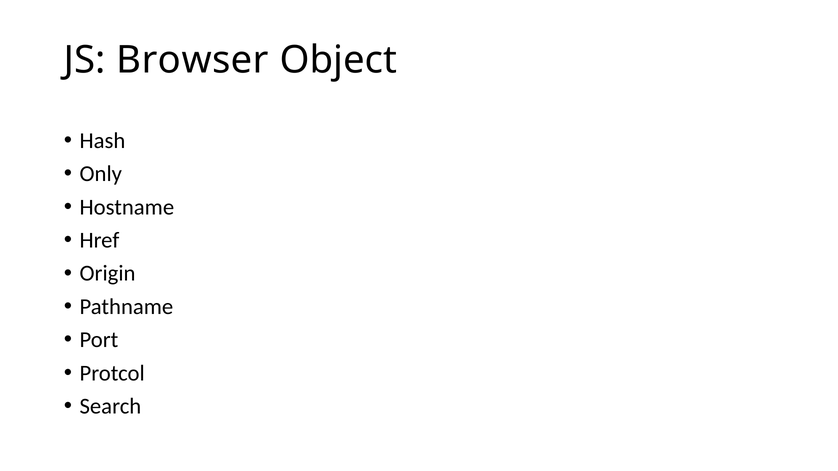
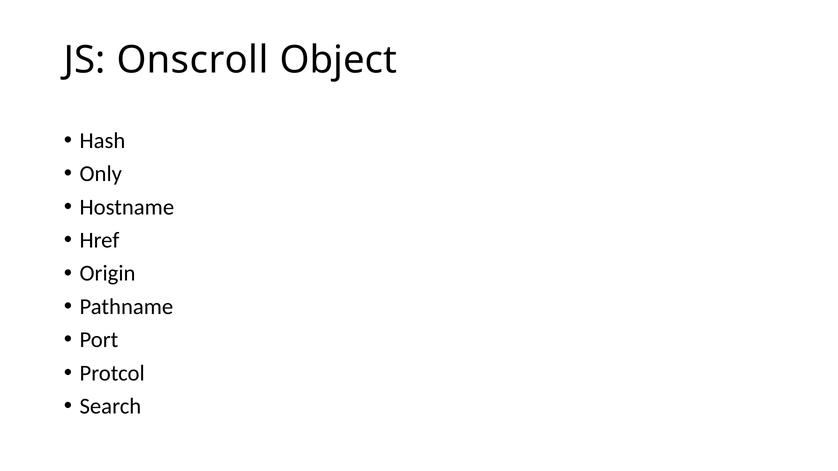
Browser: Browser -> Onscroll (193, 60)
